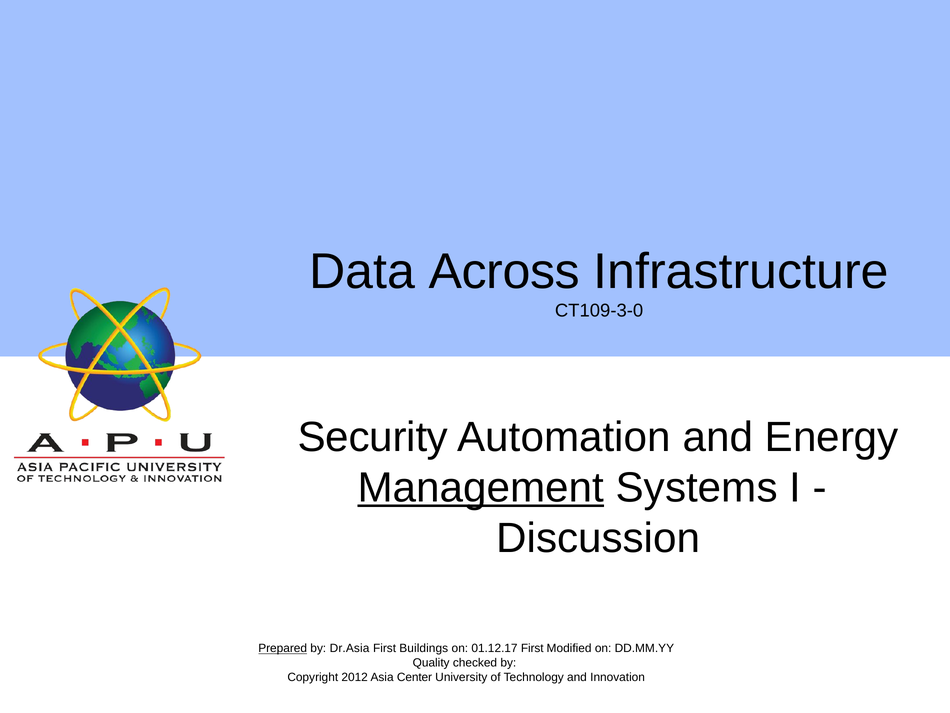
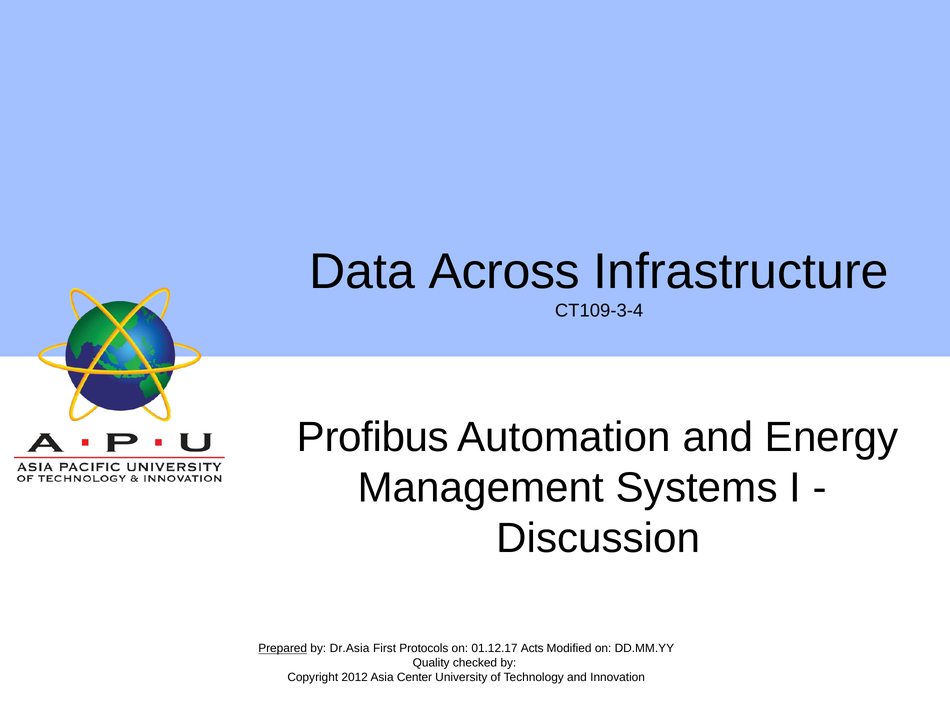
CT109-3-0: CT109-3-0 -> CT109-3-4 (599, 311)
Security: Security -> Profibus (373, 437)
Management underline: present -> none (481, 487)
Buildings: Buildings -> Protocols (424, 648)
01.12.17 First: First -> Acts (532, 648)
